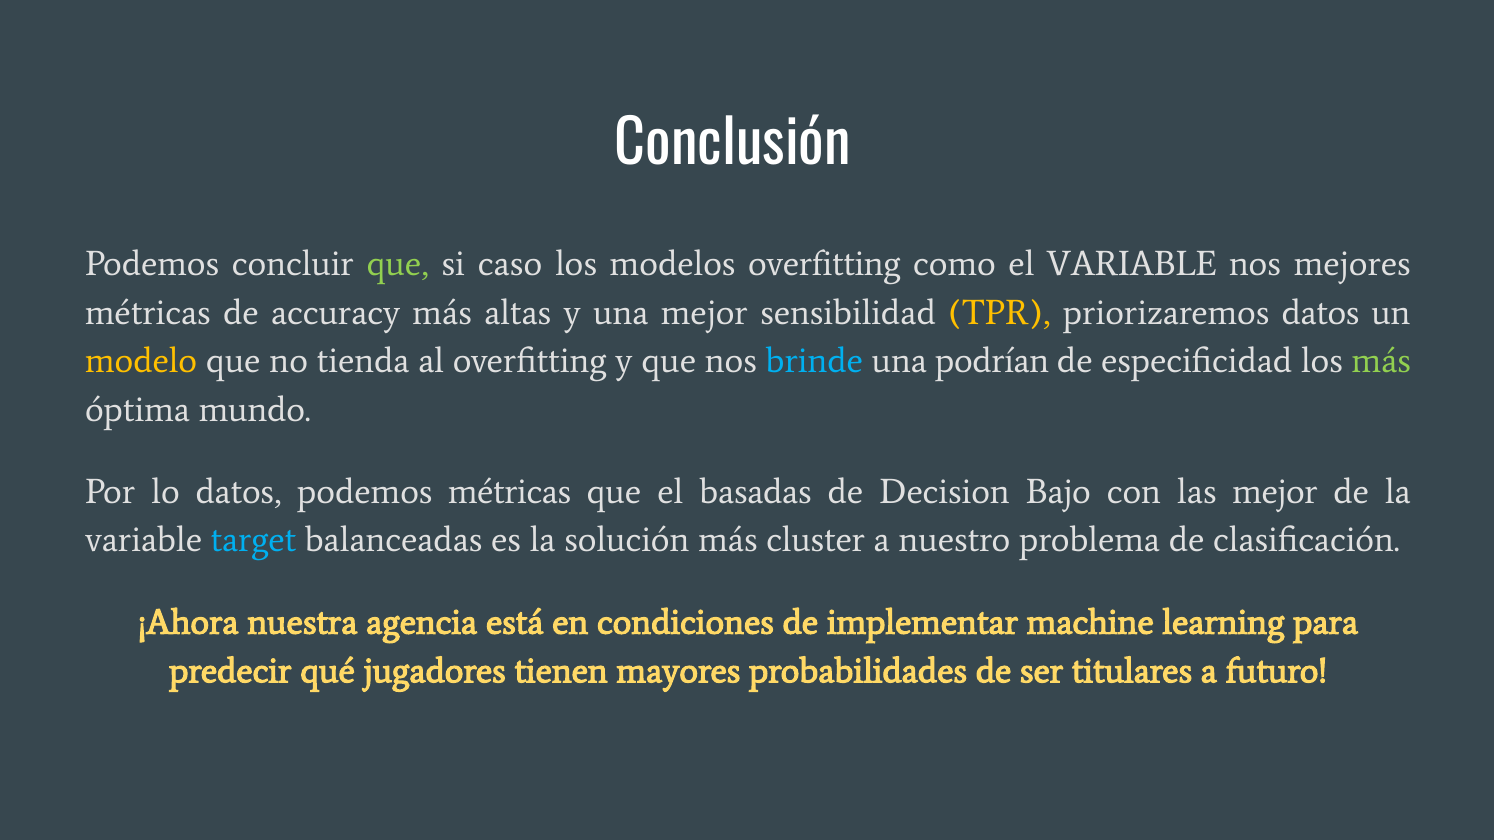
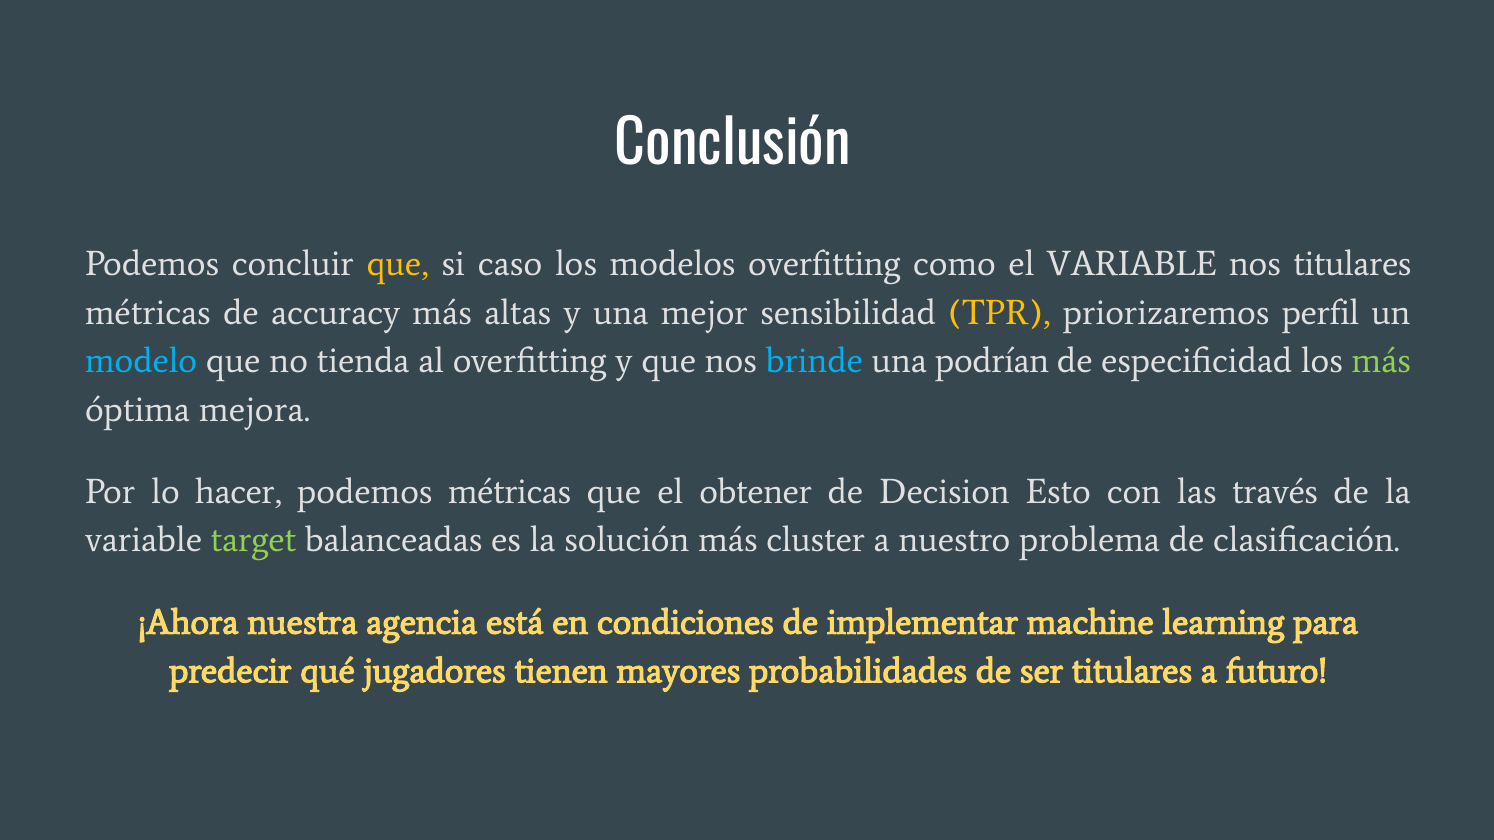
que colour: light green -> yellow (398, 264)
nos mejores: mejores -> titulares (1352, 264)
priorizaremos datos: datos -> perfil (1321, 313)
modelo colour: yellow -> light blue (141, 361)
mundo: mundo -> mejora (255, 410)
lo datos: datos -> hacer (239, 492)
basadas: basadas -> obtener (756, 492)
Bajo: Bajo -> Esto (1058, 492)
las mejor: mejor -> través (1275, 492)
target colour: light blue -> light green (253, 540)
